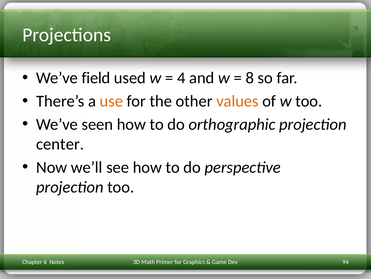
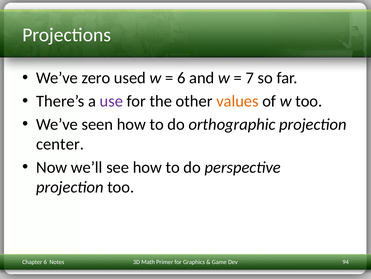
field: field -> zero (96, 78)
4: 4 -> 6 (181, 78)
8: 8 -> 7 (250, 78)
use colour: orange -> purple (111, 101)
